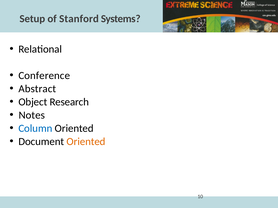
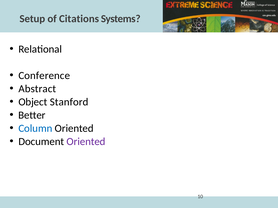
Stanford: Stanford -> Citations (79, 19)
Research: Research -> Stanford (69, 102)
Notes: Notes -> Better (32, 115)
Oriented colour: orange -> purple (86, 142)
